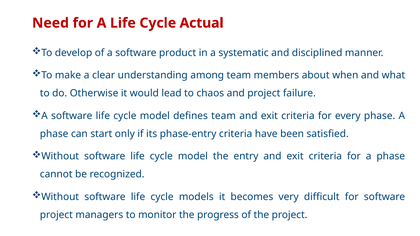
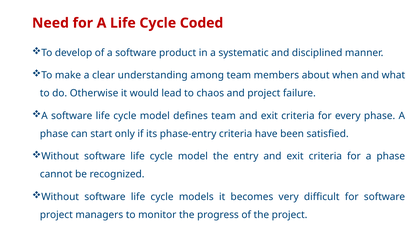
Actual: Actual -> Coded (202, 23)
